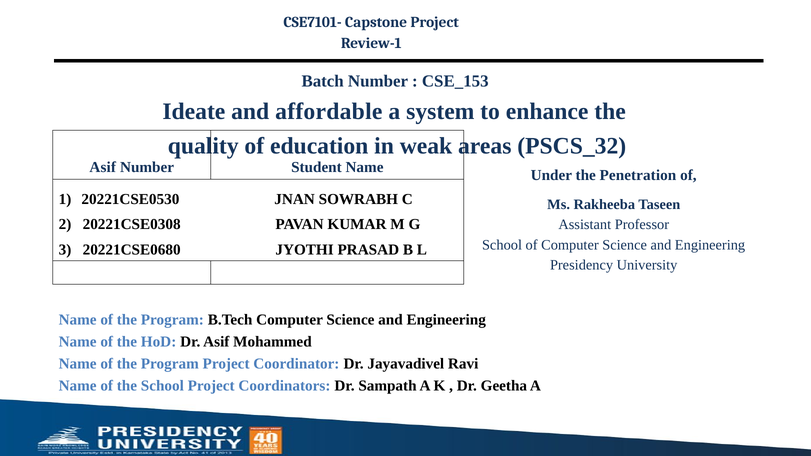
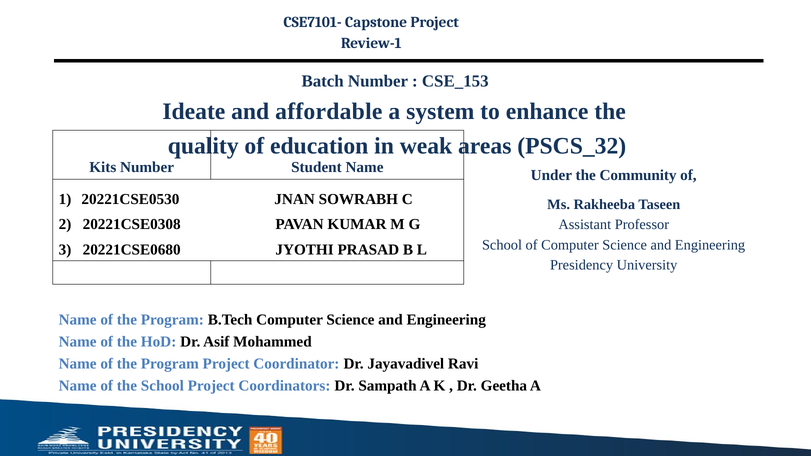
Asif: Asif -> Kits (103, 167)
Penetration: Penetration -> Community (638, 175)
